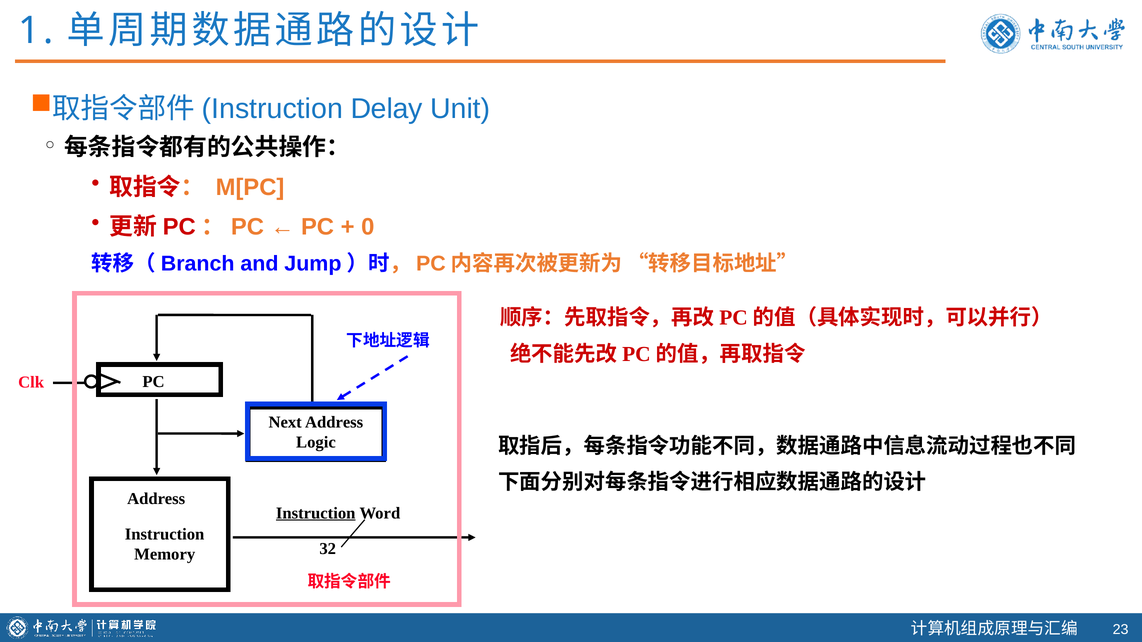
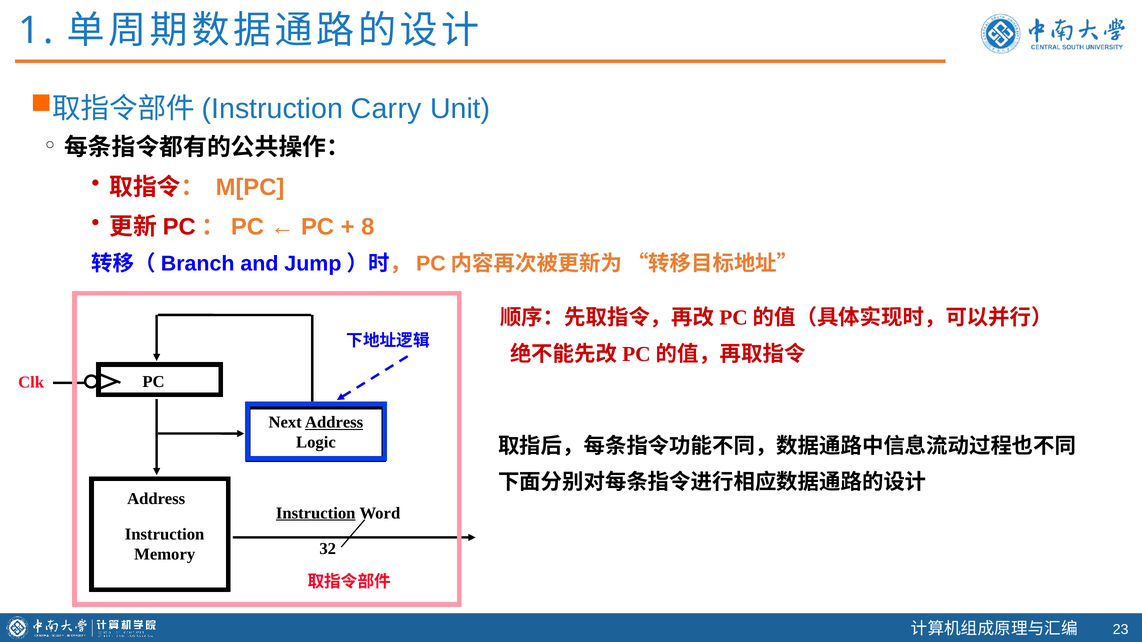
Delay: Delay -> Carry (386, 109)
0: 0 -> 8 (368, 227)
Address underline: none -> present (334, 422)
